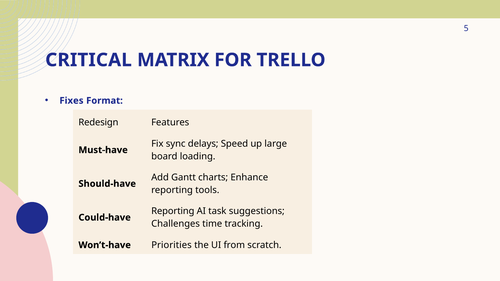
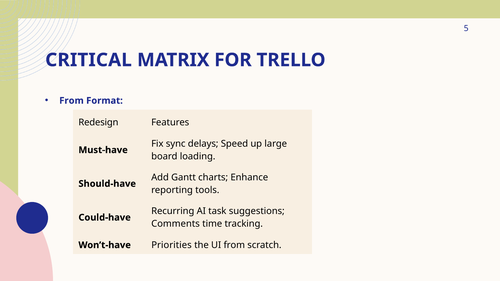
Fixes: Fixes -> From (71, 101)
Reporting: Reporting -> Recurring (173, 211)
Challenges: Challenges -> Comments (176, 224)
